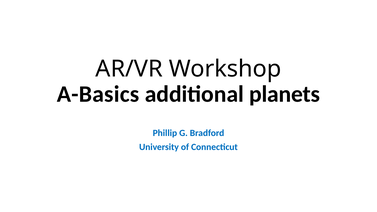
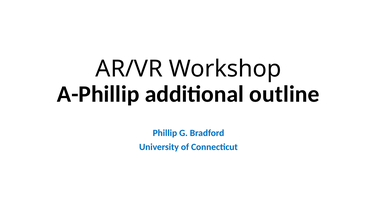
A-Basics: A-Basics -> A-Phillip (98, 94)
planets: planets -> outline (284, 94)
